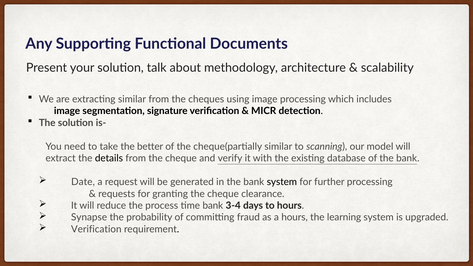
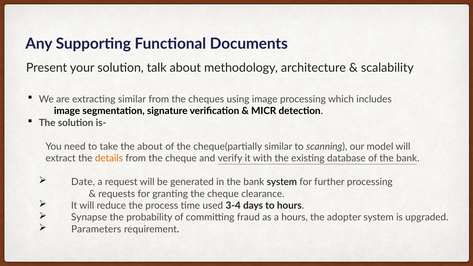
the better: better -> about (150, 147)
details colour: black -> orange (109, 158)
time bank: bank -> used (213, 206)
learning: learning -> adopter (344, 217)
Verification: Verification -> Parameters (96, 229)
